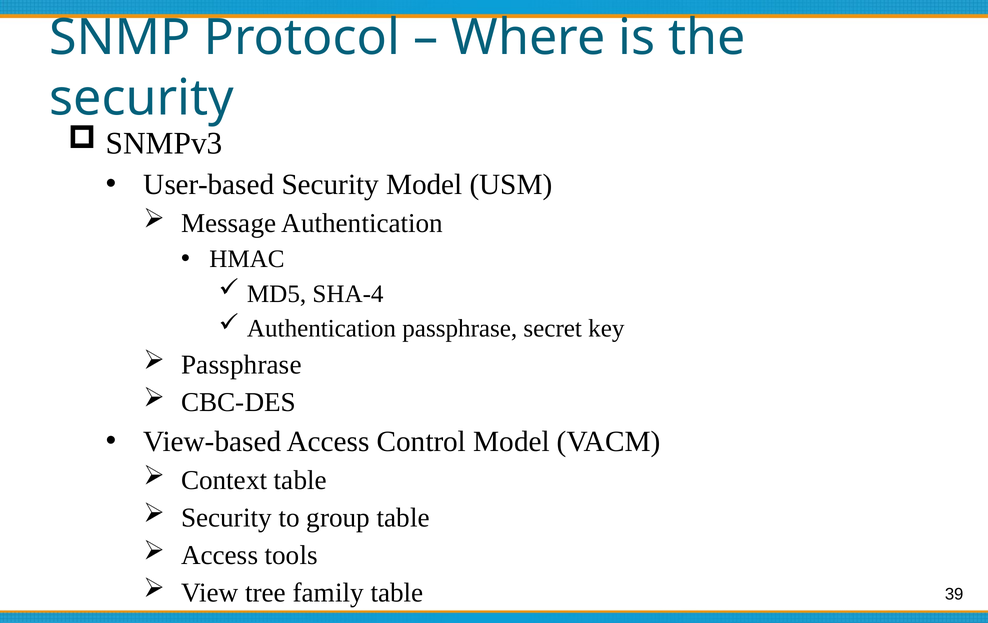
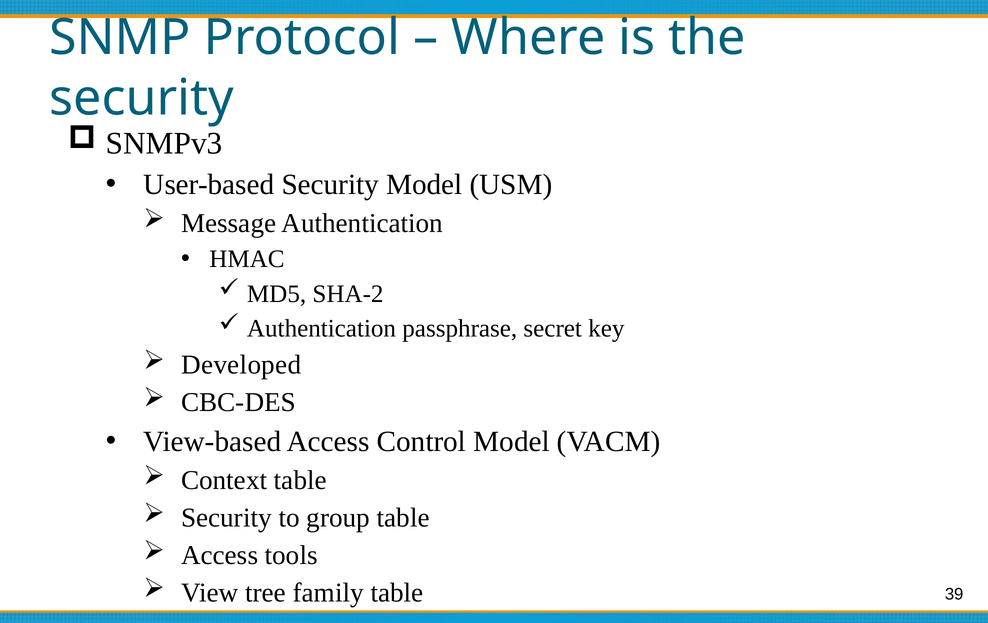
SHA-4: SHA-4 -> SHA-2 (348, 294)
Passphrase: Passphrase -> Developed (241, 365)
